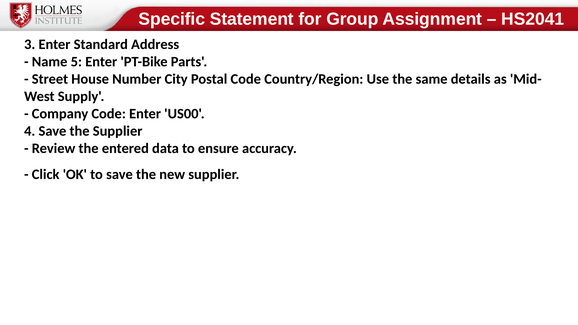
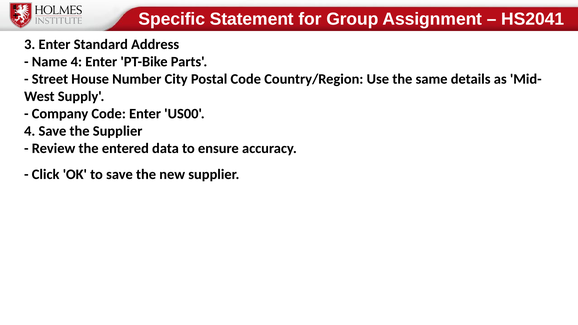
Name 5: 5 -> 4 (76, 62)
